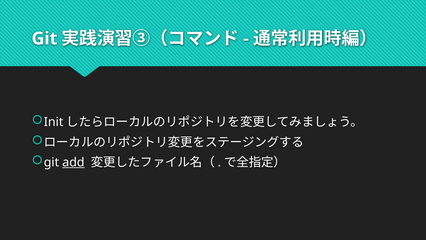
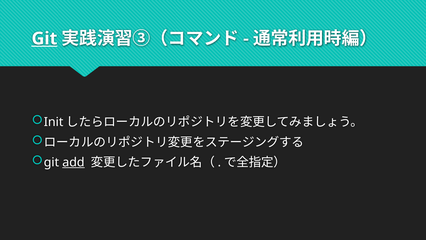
Git underline: none -> present (44, 39)
